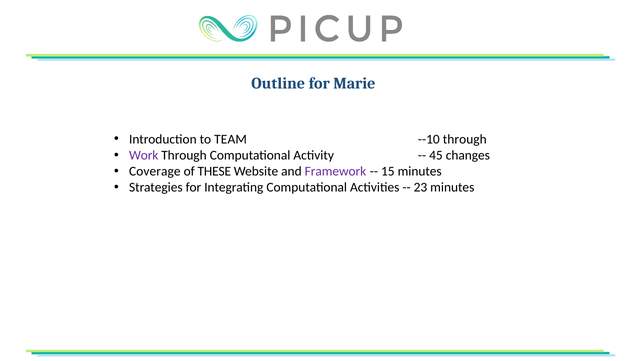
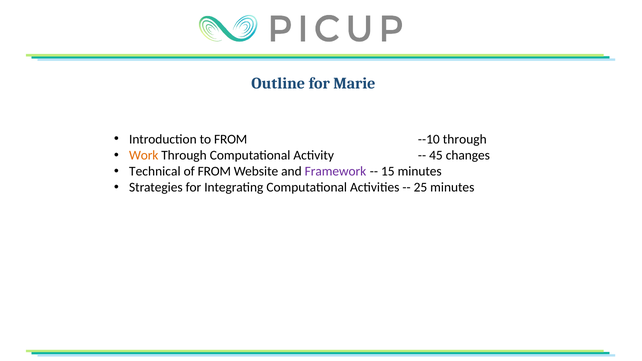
to TEAM: TEAM -> FROM (231, 139)
Work colour: purple -> orange (144, 155)
Coverage: Coverage -> Technical (155, 171)
of THESE: THESE -> FROM (214, 171)
23: 23 -> 25 (420, 188)
